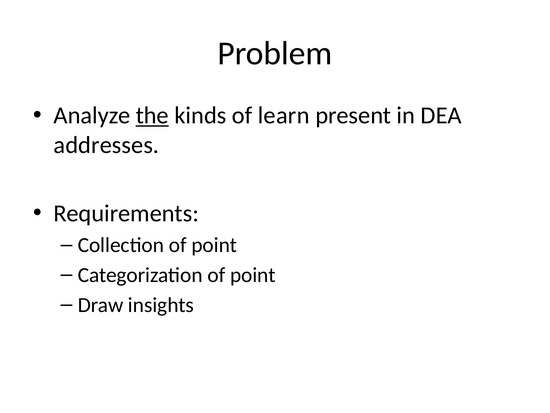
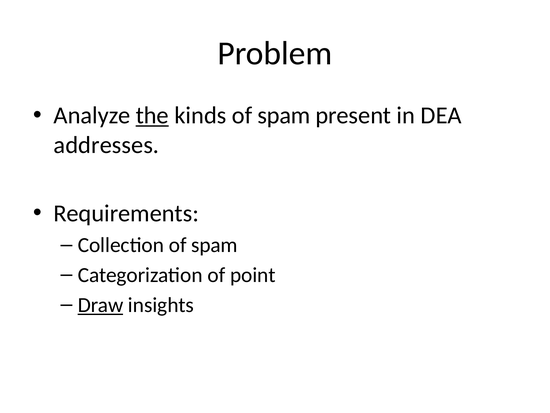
kinds of learn: learn -> spam (284, 115)
Collection of point: point -> spam (214, 245)
Draw underline: none -> present (100, 305)
